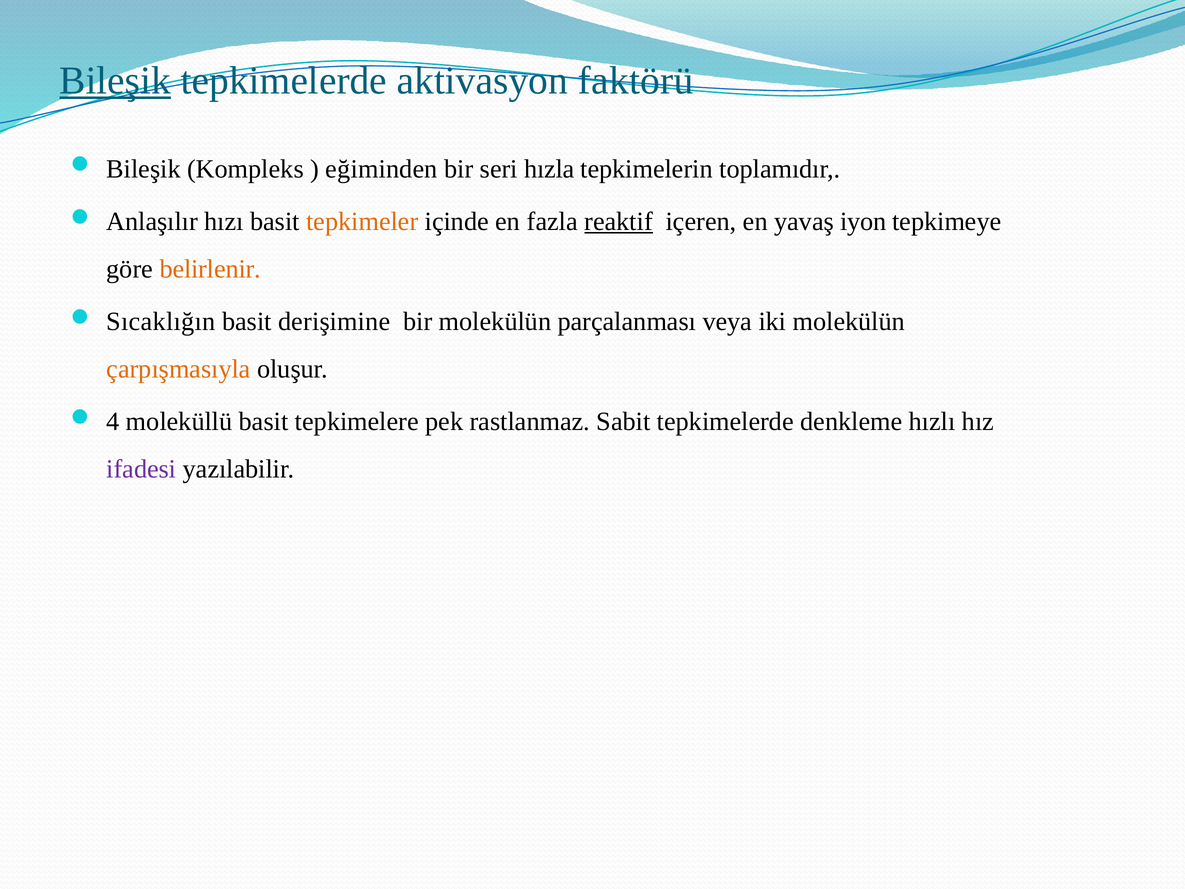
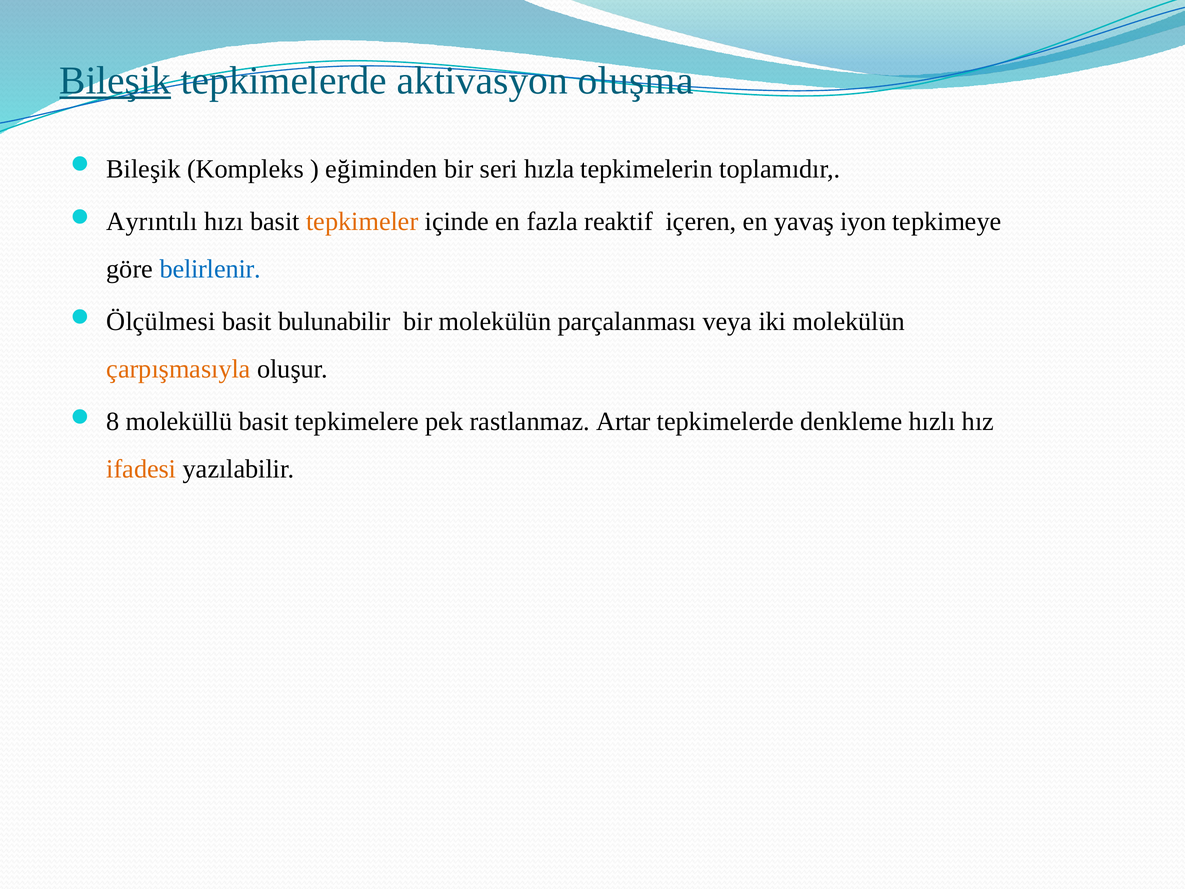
faktörü: faktörü -> oluşma (636, 81)
Anlaşılır: Anlaşılır -> Ayrıntılı (152, 221)
reaktif underline: present -> none (619, 221)
belirlenir colour: orange -> blue (210, 269)
Sıcaklığın: Sıcaklığın -> Ölçülmesi (161, 321)
derişimine: derişimine -> bulunabilir (334, 321)
4: 4 -> 8 (113, 421)
Sabit: Sabit -> Artar (624, 421)
ifadesi colour: purple -> orange (141, 469)
